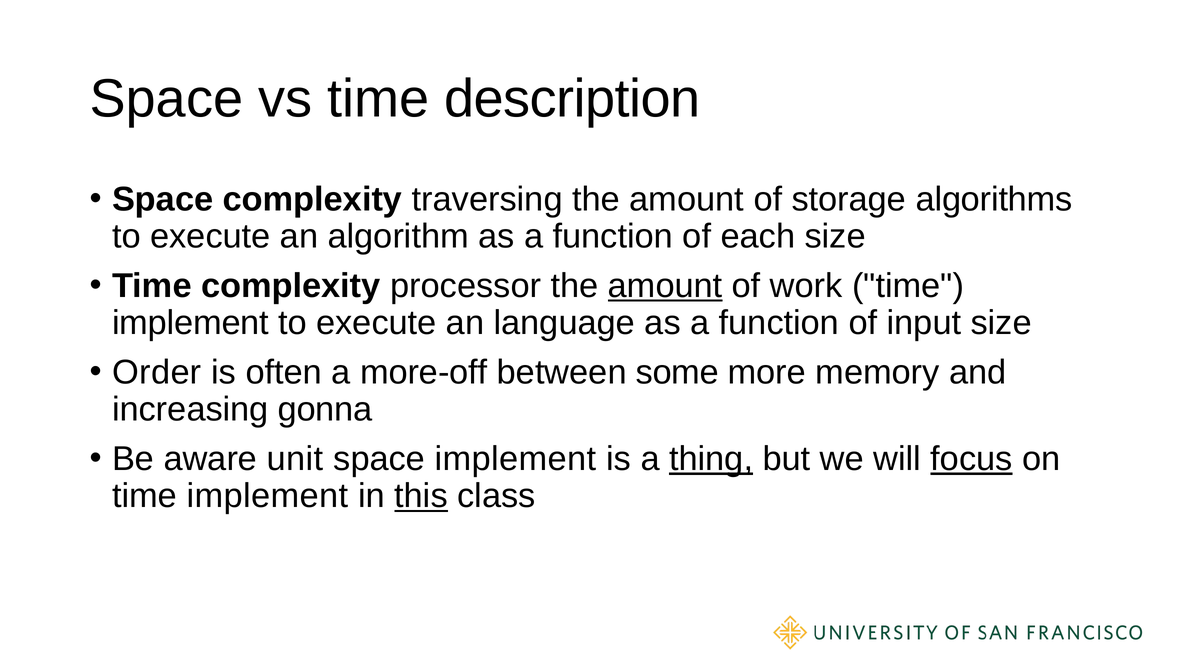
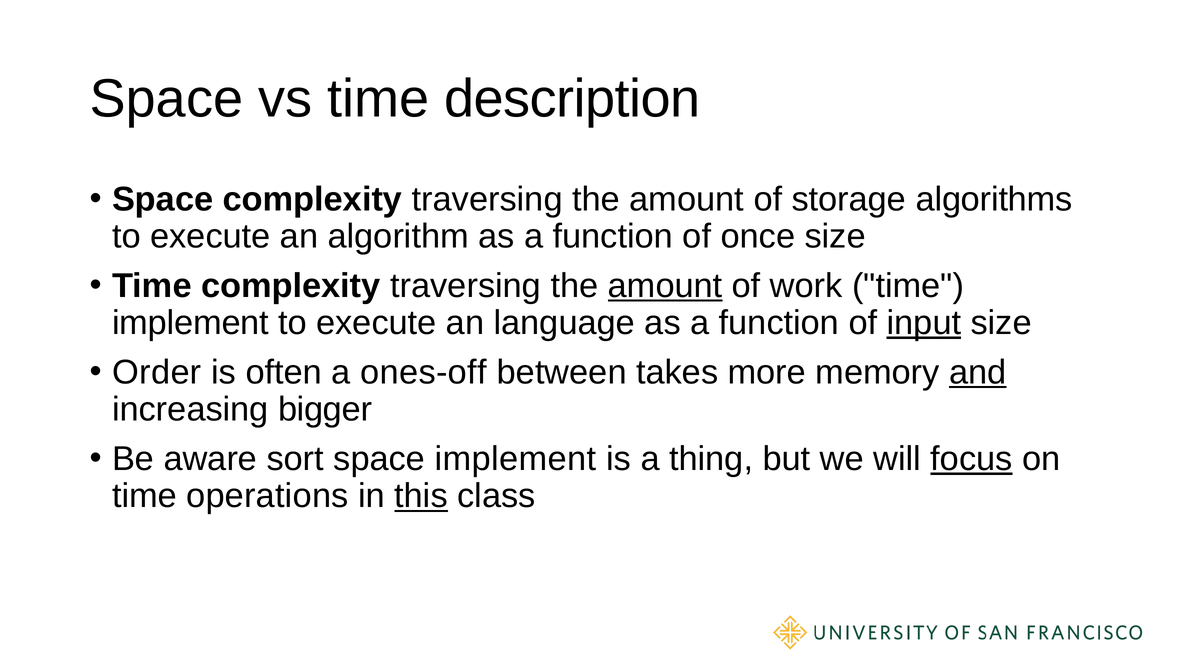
each: each -> once (758, 237)
Time complexity processor: processor -> traversing (466, 286)
input underline: none -> present (924, 323)
more-off: more-off -> ones-off (423, 373)
some: some -> takes (677, 373)
and underline: none -> present (978, 373)
gonna: gonna -> bigger (325, 410)
unit: unit -> sort (295, 459)
thing underline: present -> none (711, 459)
implement: implement -> operations (267, 497)
